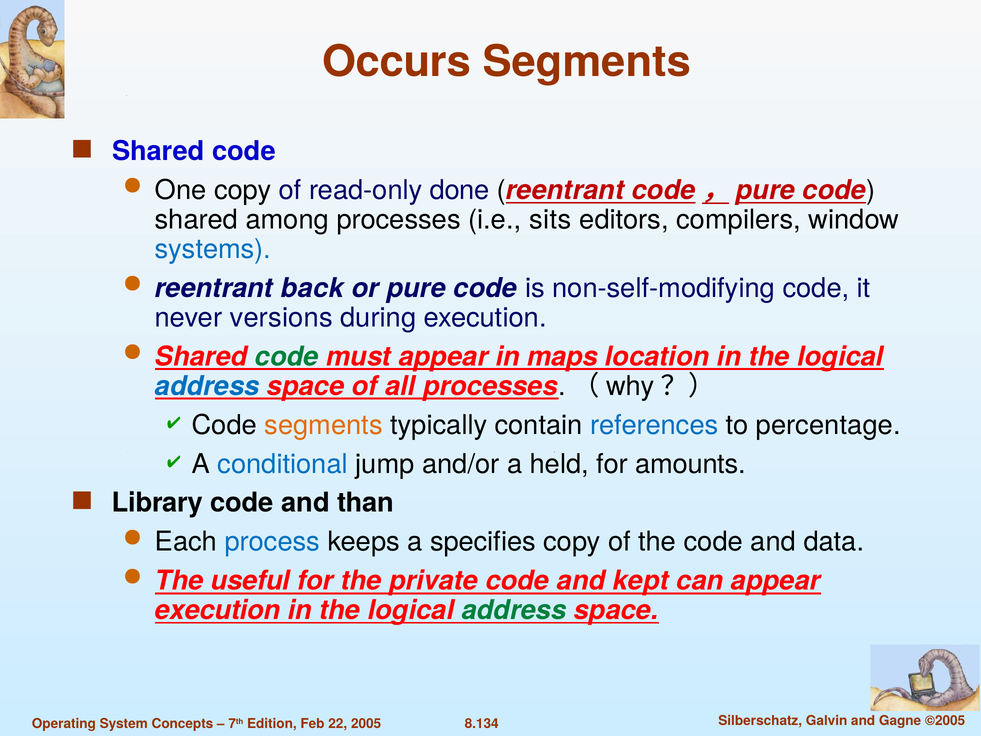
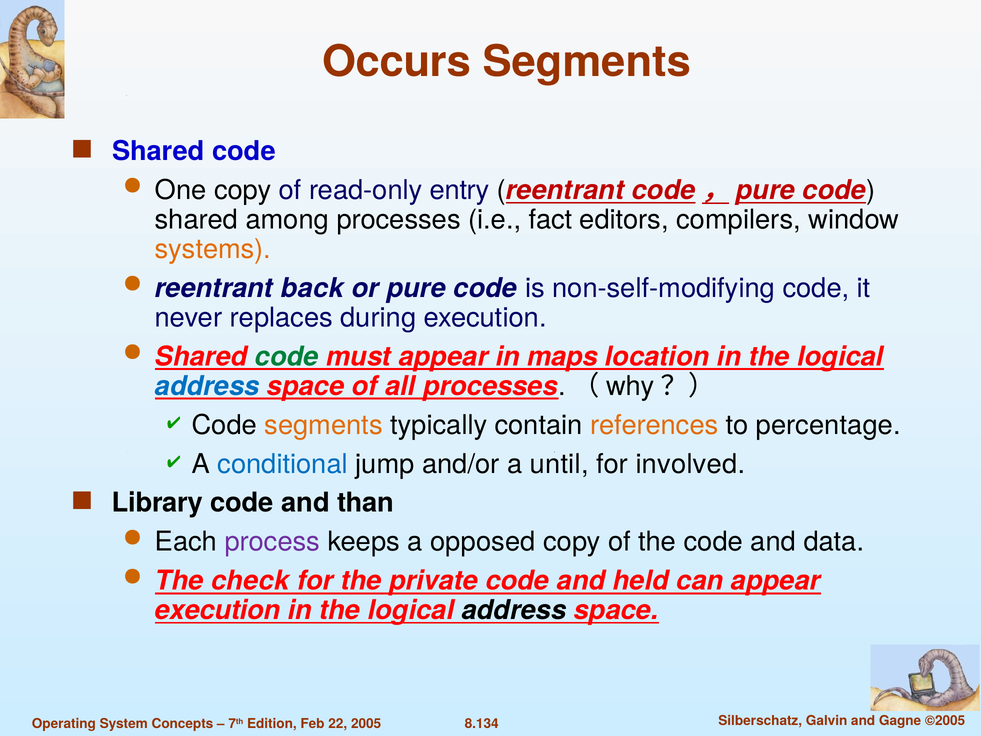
done: done -> entry (460, 190)
sits: sits -> fact (551, 220)
systems colour: blue -> orange (213, 249)
versions: versions -> replaces (281, 318)
references colour: blue -> orange (654, 425)
held: held -> until (559, 464)
amounts: amounts -> involved (690, 464)
process colour: blue -> purple (272, 542)
specifies: specifies -> opposed (483, 542)
useful: useful -> check (250, 581)
kept: kept -> held (641, 581)
address colour: green -> black (514, 610)
